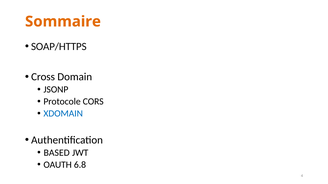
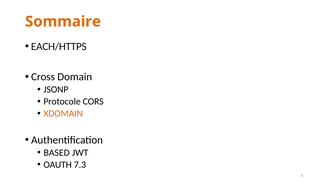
SOAP/HTTPS: SOAP/HTTPS -> EACH/HTTPS (59, 47)
XDOMAIN colour: blue -> orange (63, 114)
6.8: 6.8 -> 7.3 (80, 165)
